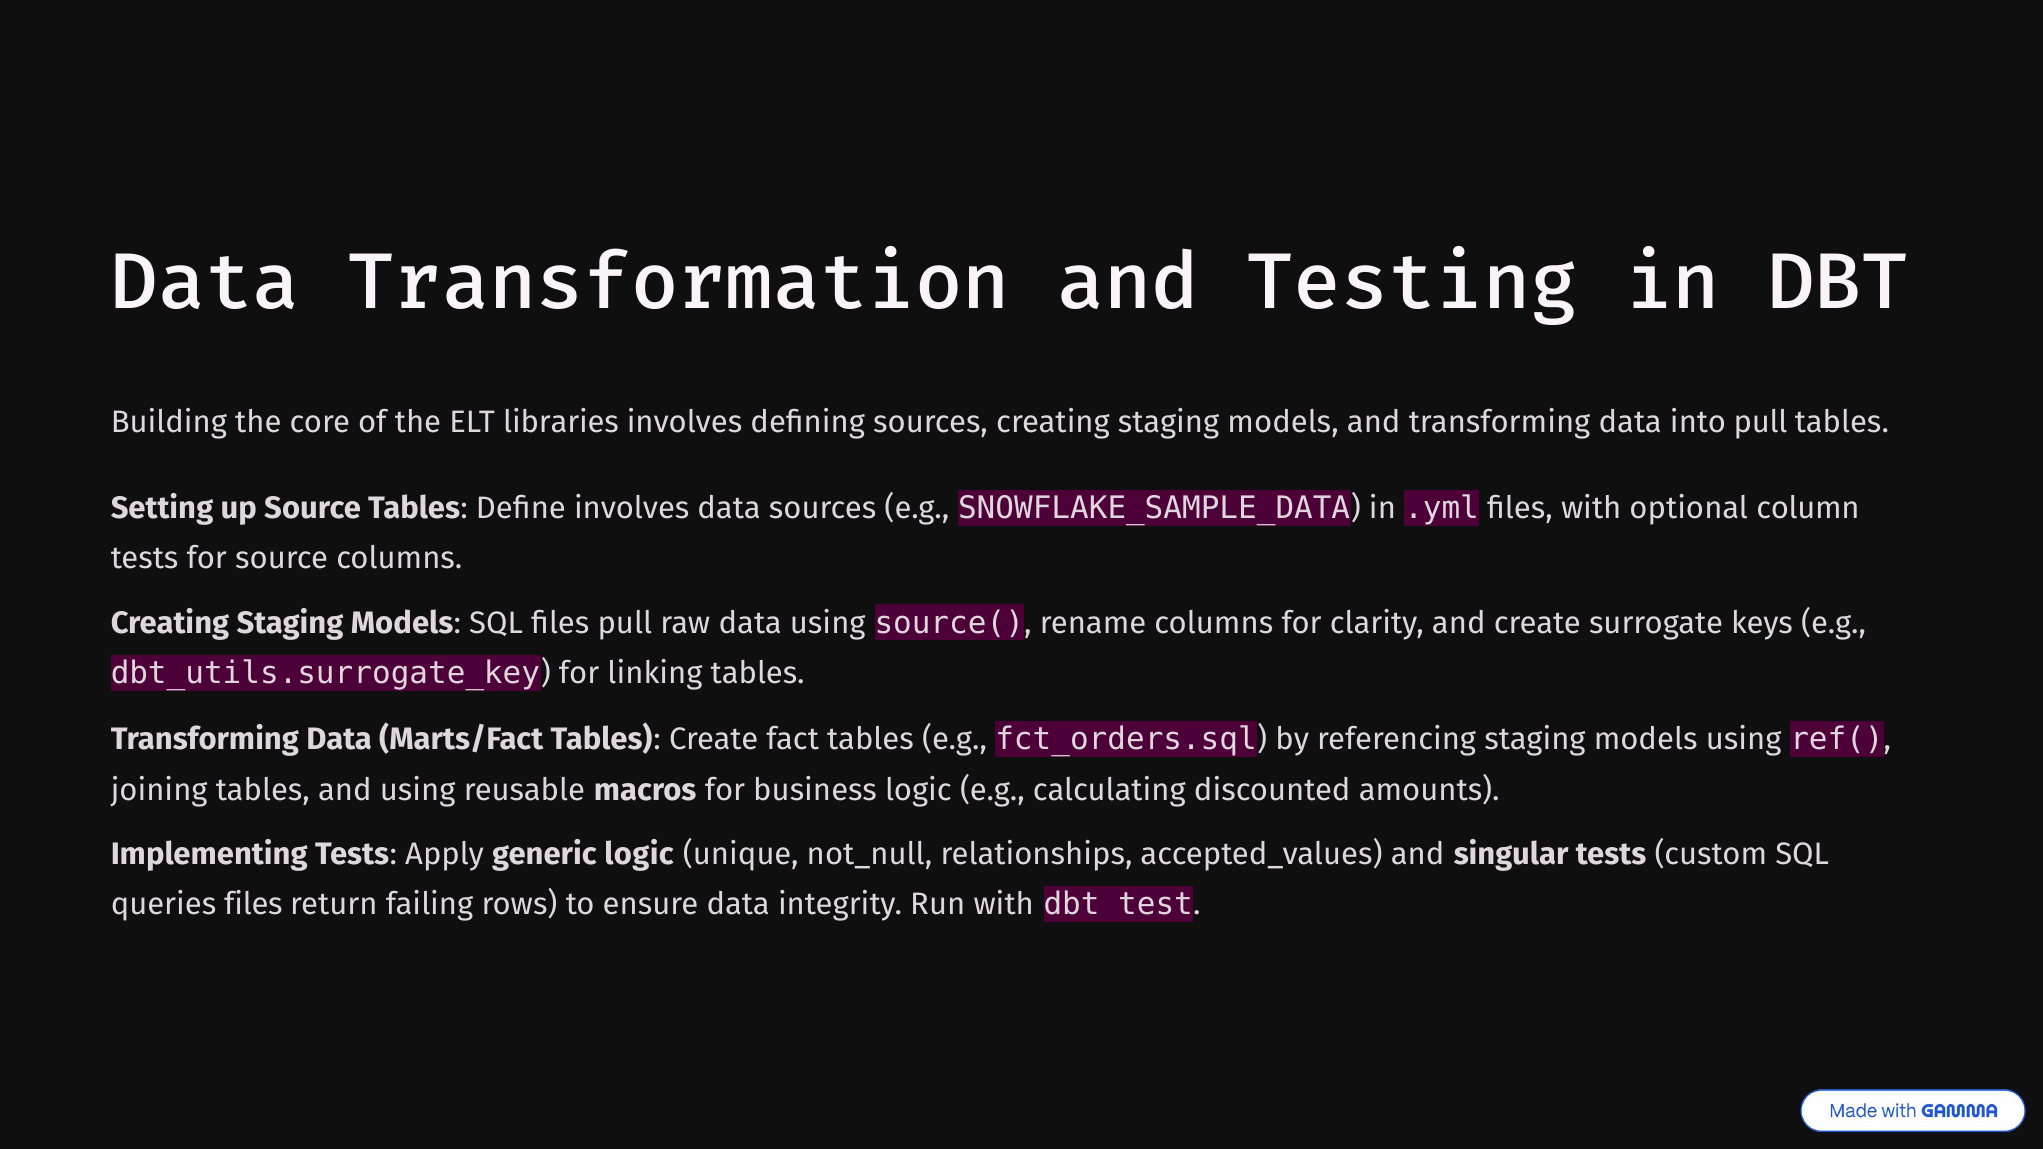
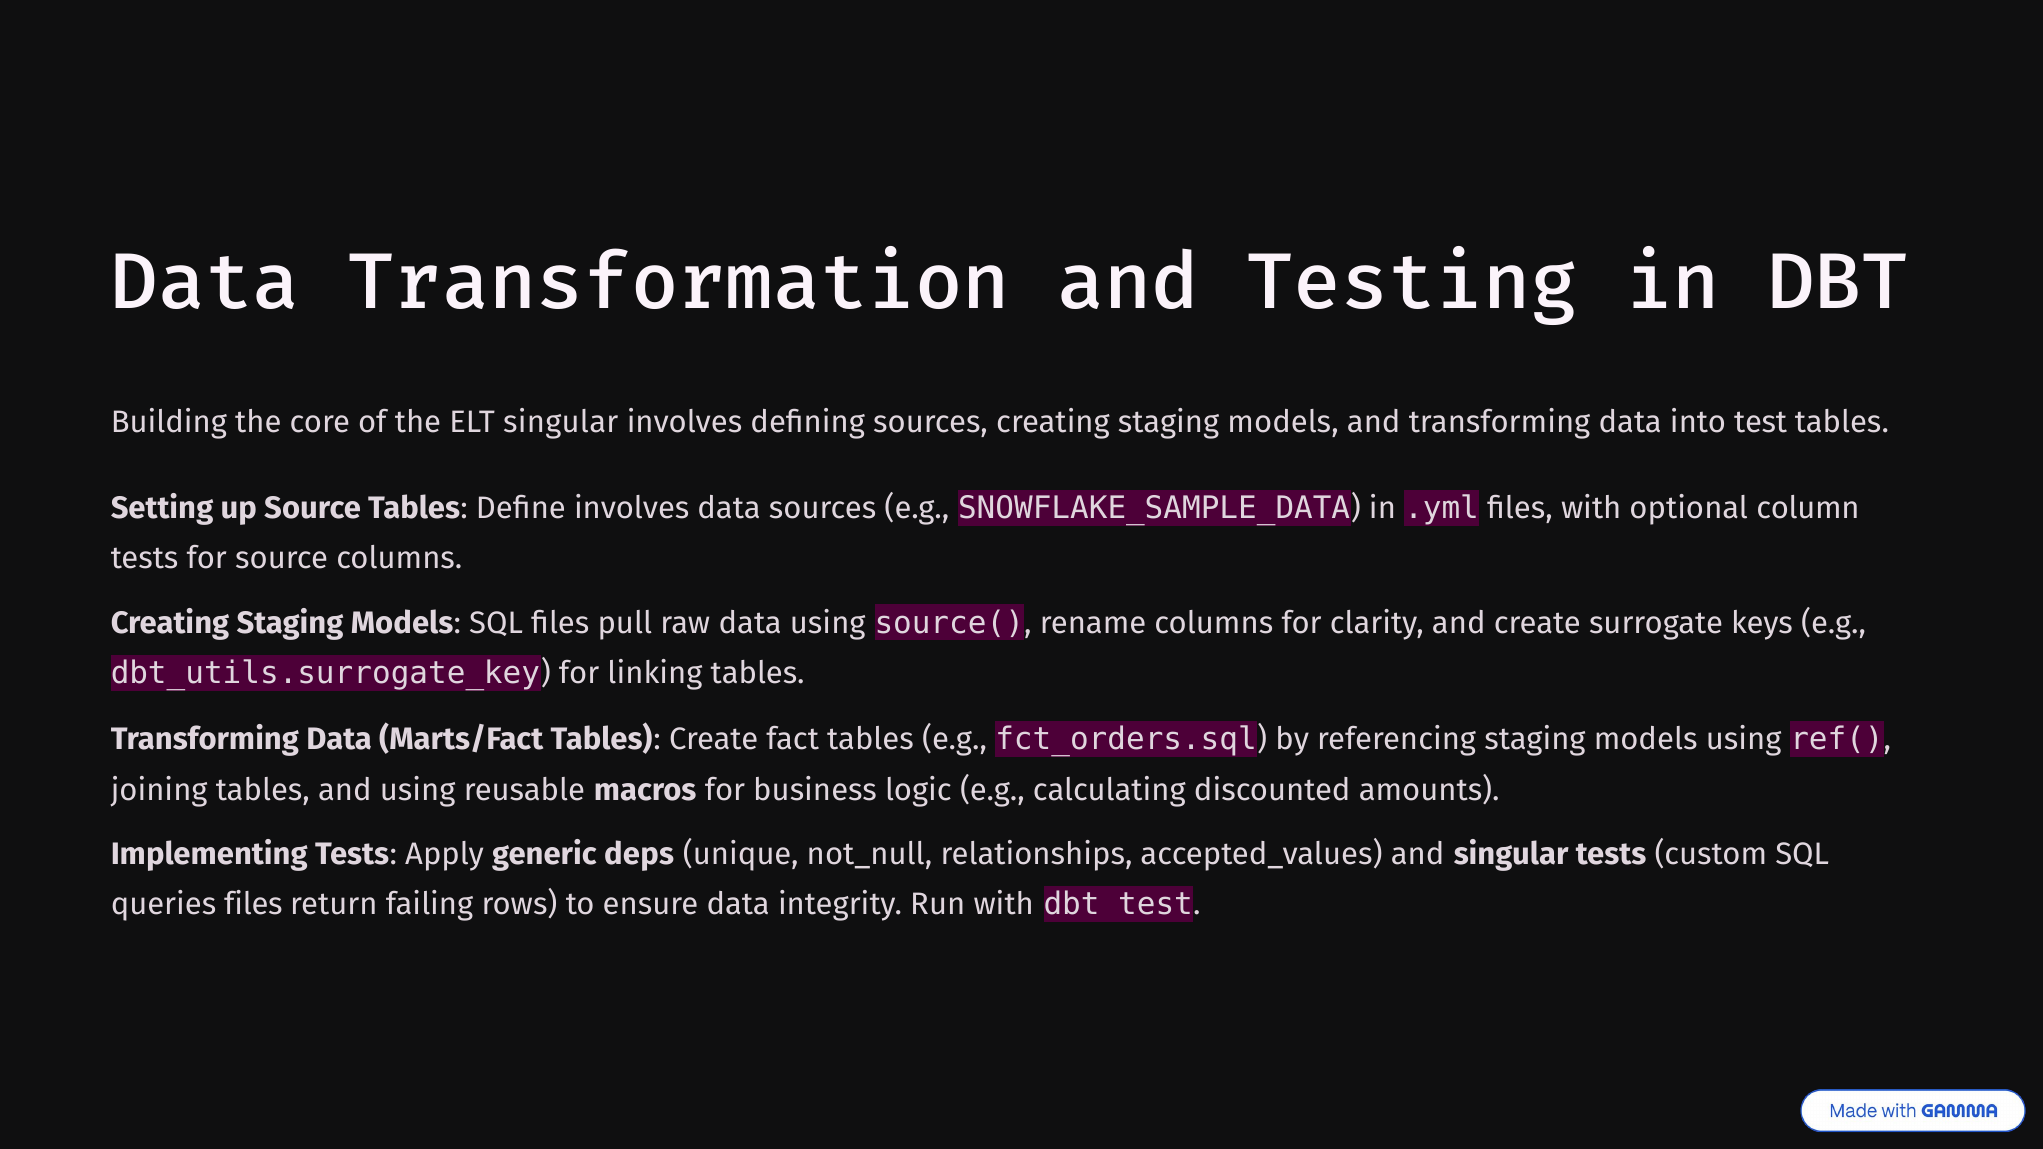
ELT libraries: libraries -> singular (561, 422)
into pull: pull -> test (1761, 422)
generic logic: logic -> deps (639, 854)
